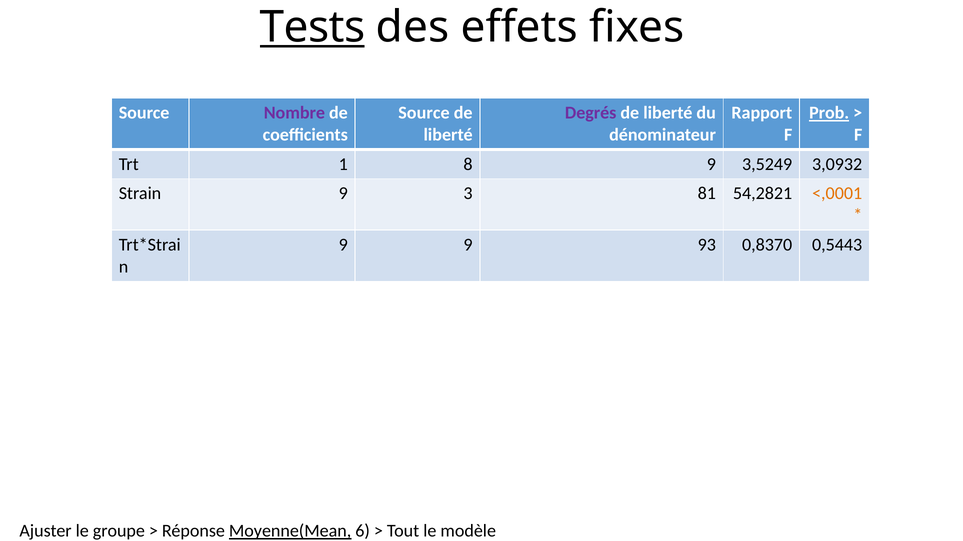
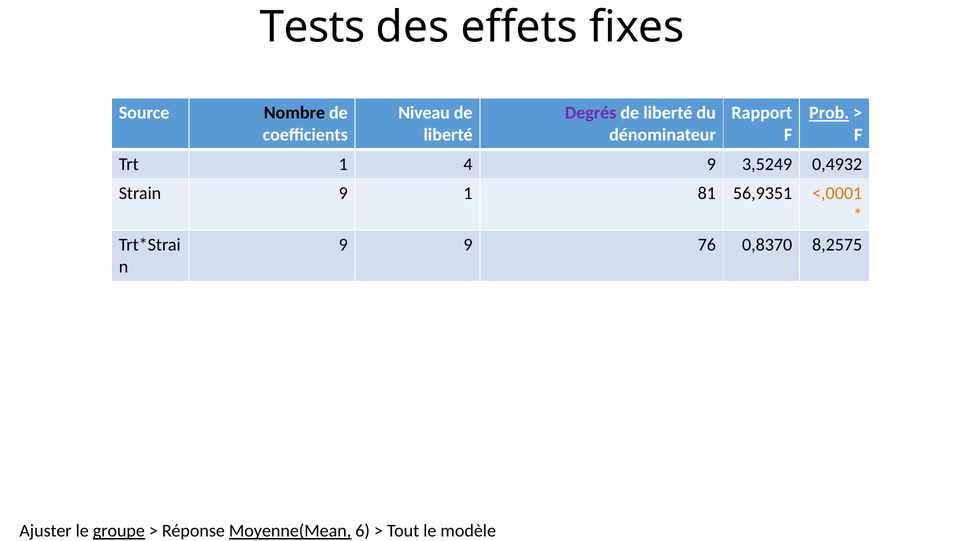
Tests underline: present -> none (313, 27)
Nombre colour: purple -> black (294, 113)
Source: Source -> Niveau (424, 113)
8: 8 -> 4 (468, 164)
3,0932: 3,0932 -> 0,4932 (837, 164)
9 3: 3 -> 1 (468, 194)
54,2821: 54,2821 -> 56,9351 (763, 194)
93: 93 -> 76 (707, 245)
0,5443: 0,5443 -> 8,2575 (837, 245)
groupe underline: none -> present (119, 532)
